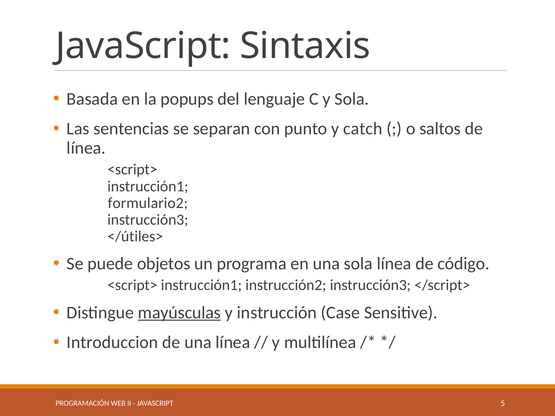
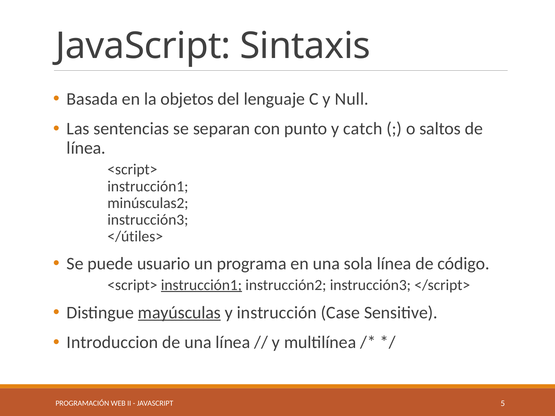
popups: popups -> objetos (187, 99)
y Sola: Sola -> Null (352, 99)
formulario2: formulario2 -> minúsculas2 (148, 203)
objetos: objetos -> usuario (164, 264)
instrucción1 underline: none -> present (201, 285)
